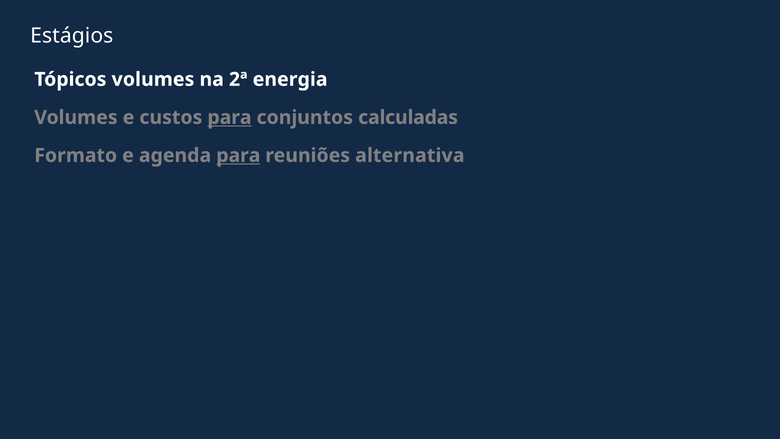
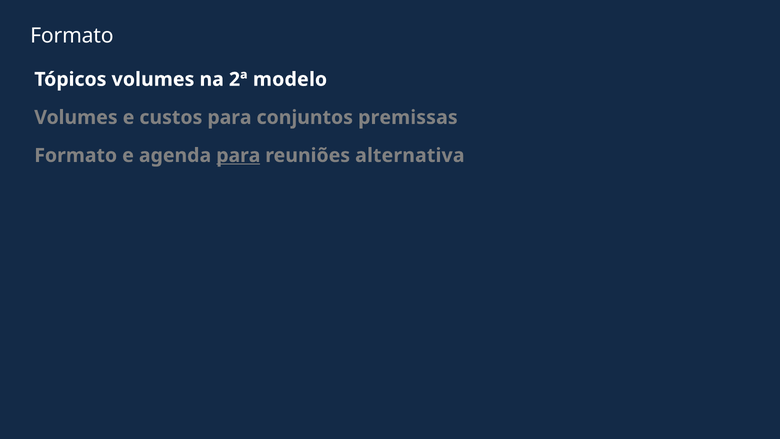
Estágios: Estágios -> Formato (72, 36)
energia: energia -> modelo (290, 79)
para underline: present -> none (229, 117)
calculadas: calculadas -> premissas (408, 117)
